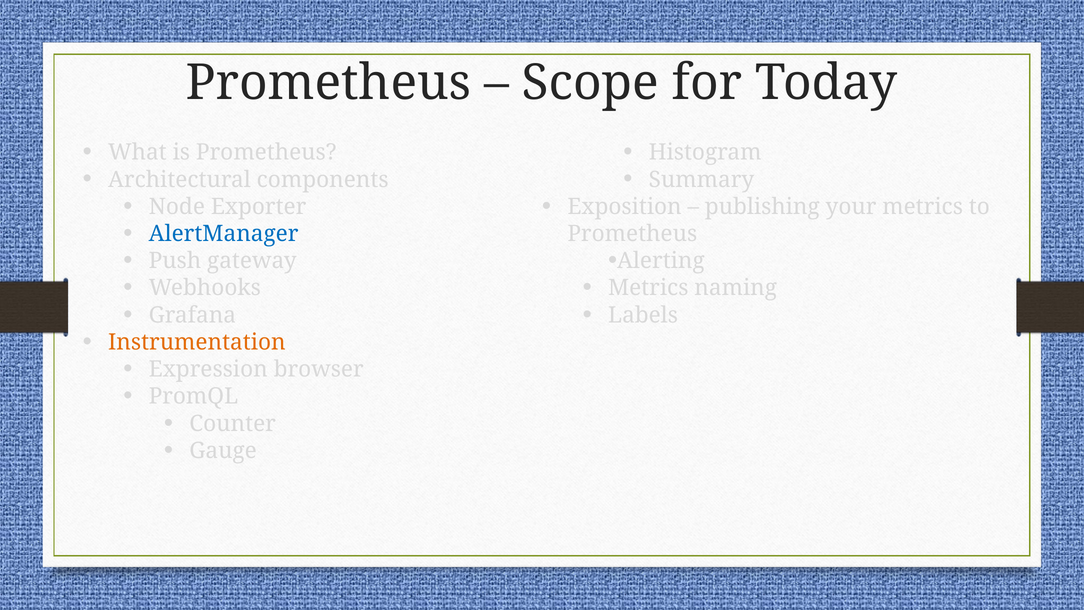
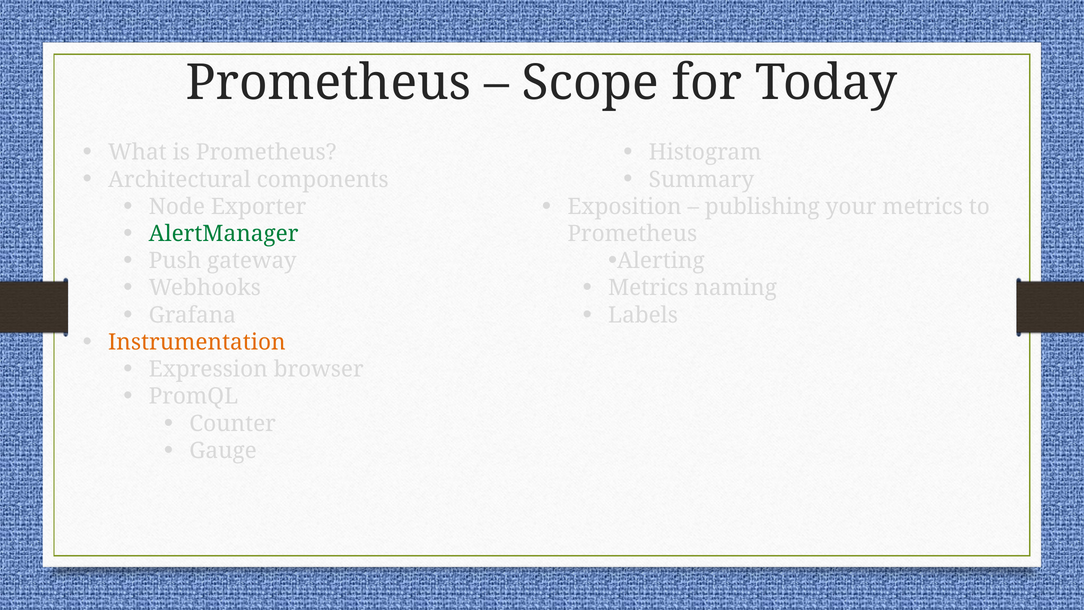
AlertManager colour: blue -> green (224, 234)
